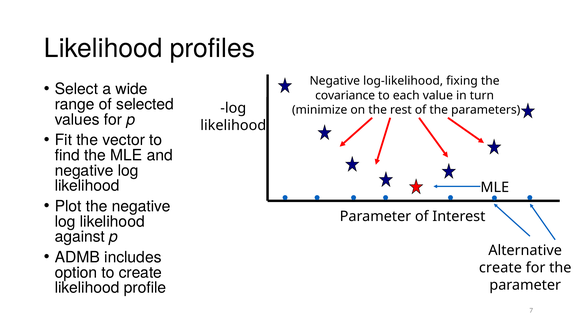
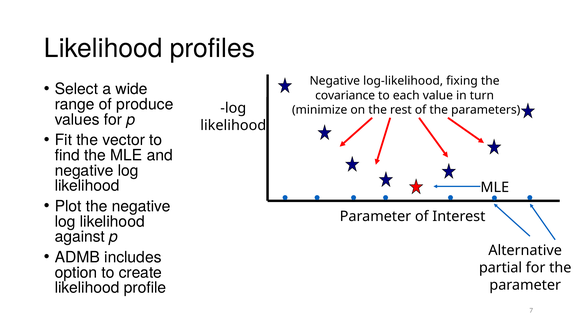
selected: selected -> produce (145, 104)
create: create -> partial (501, 267)
